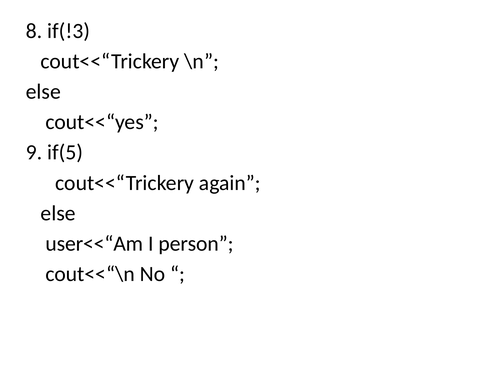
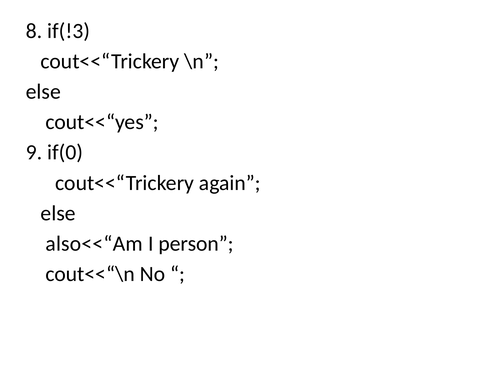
if(5: if(5 -> if(0 (65, 152)
user<<“Am: user<<“Am -> also<<“Am (94, 243)
